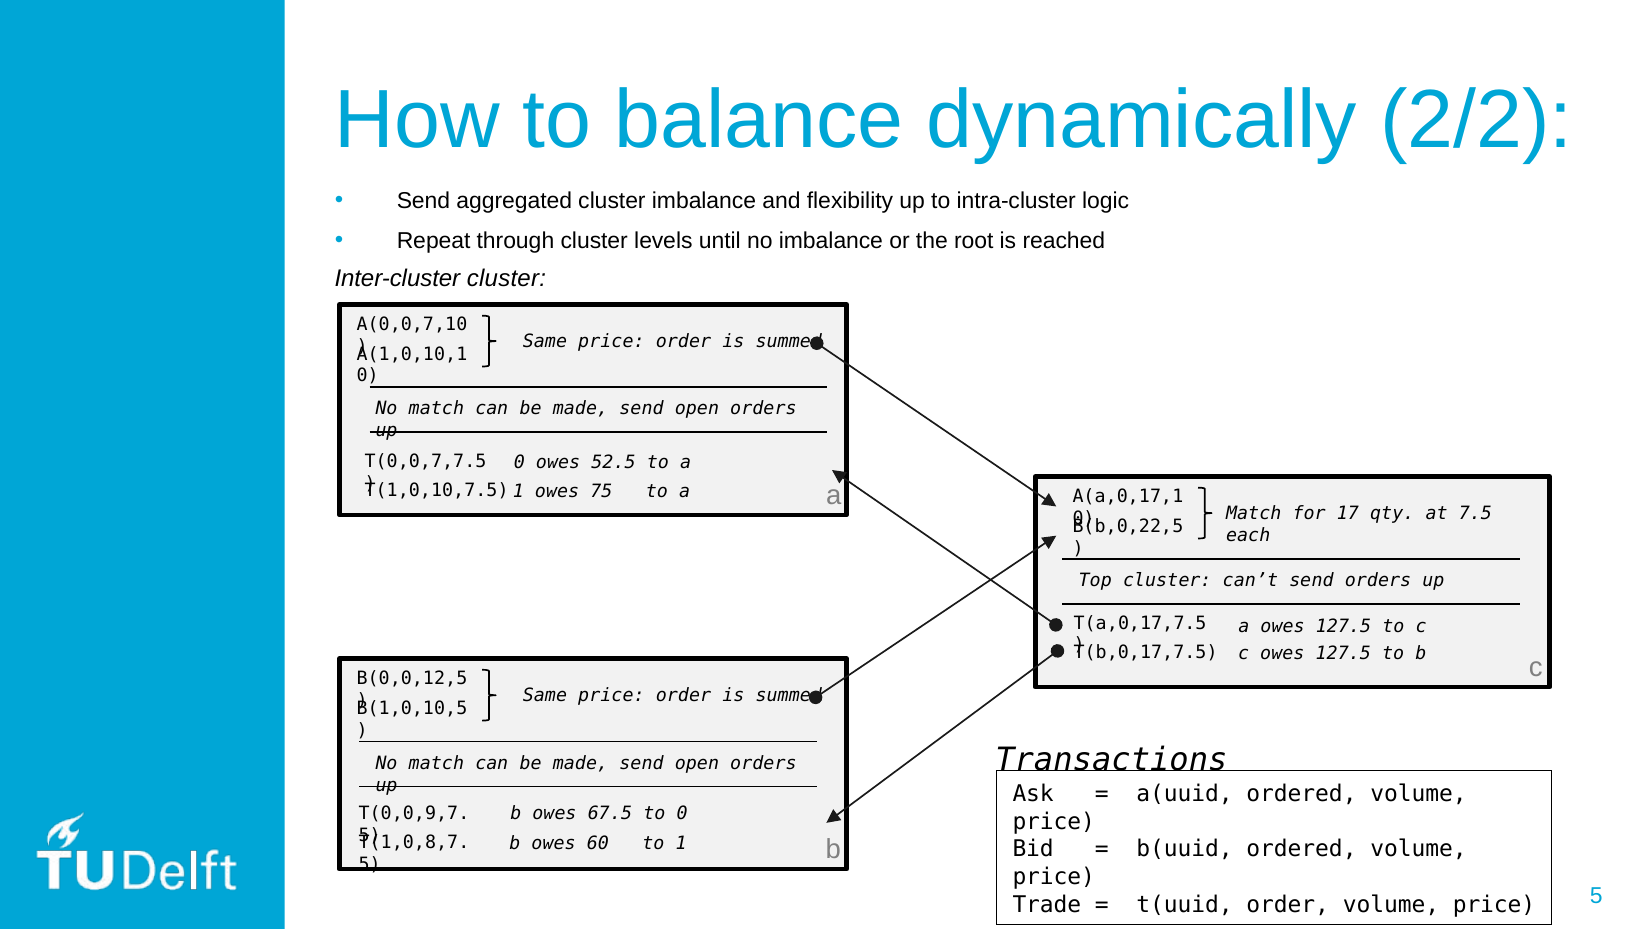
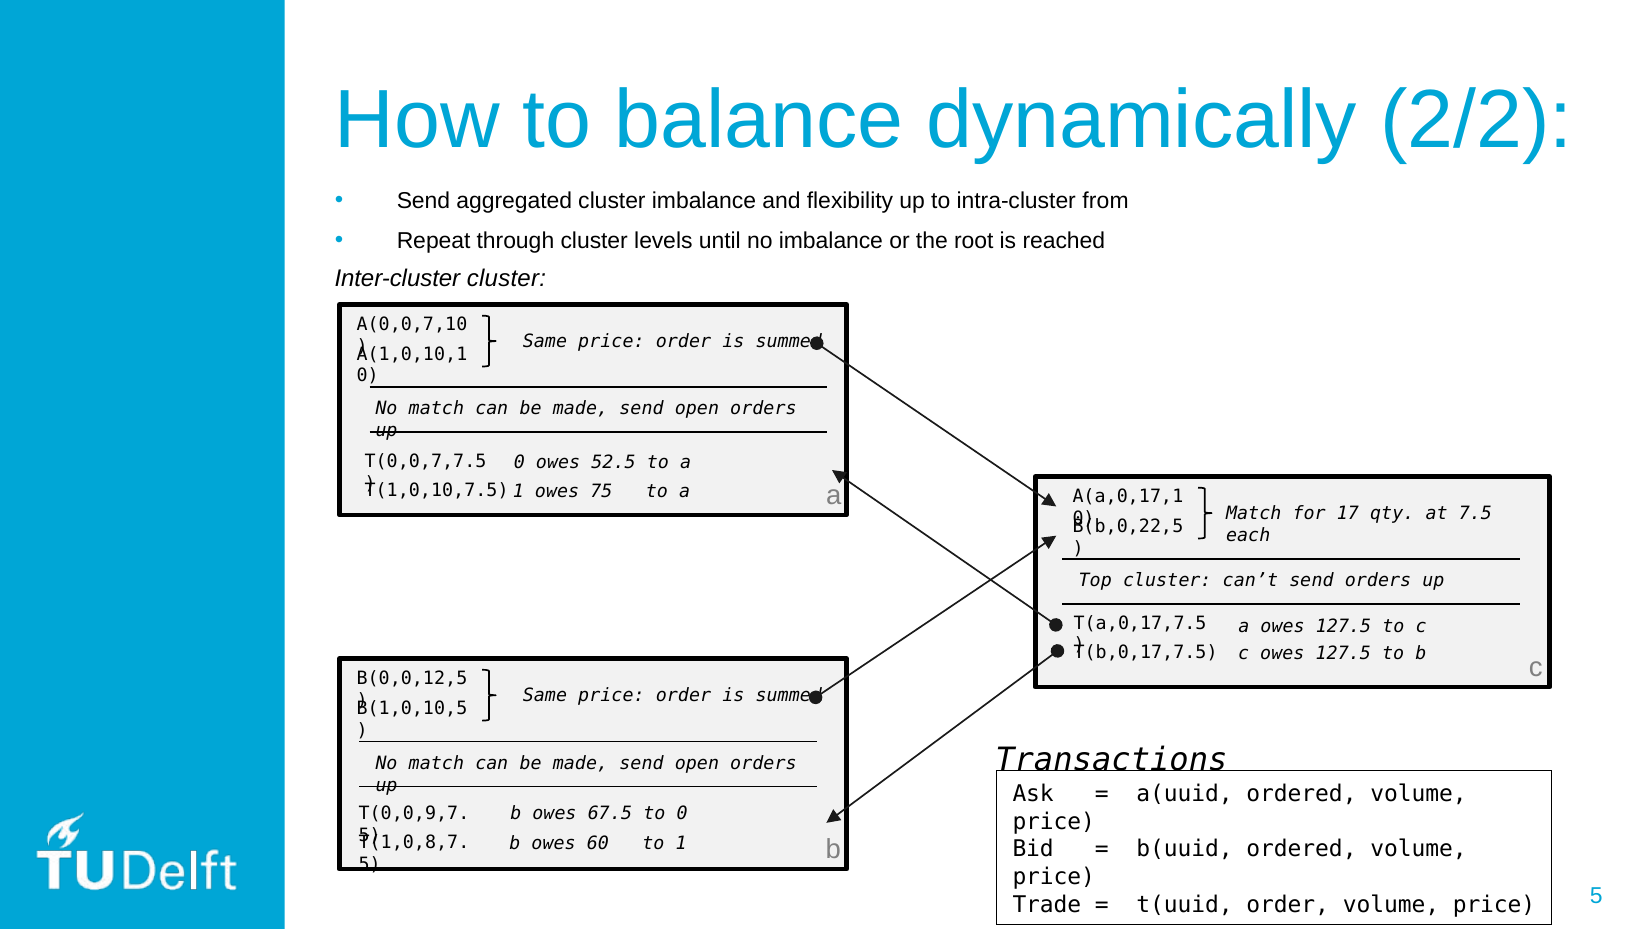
logic: logic -> from (1106, 201)
